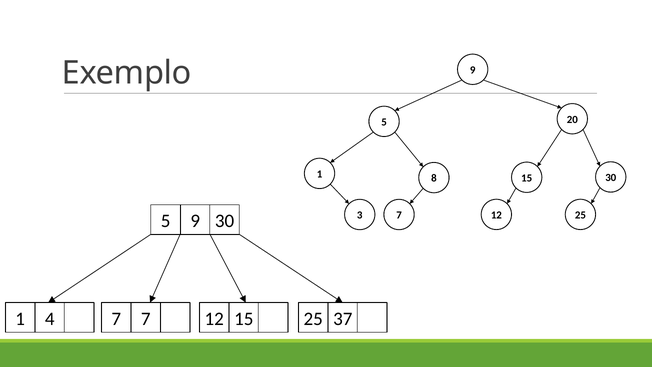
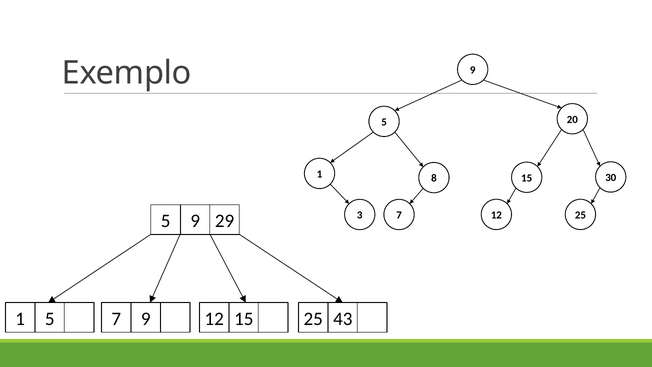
9 30: 30 -> 29 (225, 221)
4: 4 -> 5 (50, 319)
7 7: 7 -> 9 (146, 319)
37: 37 -> 43 (343, 319)
